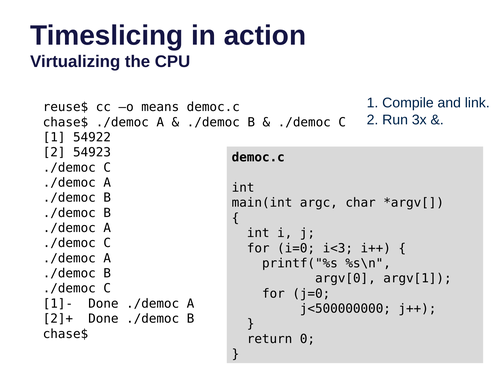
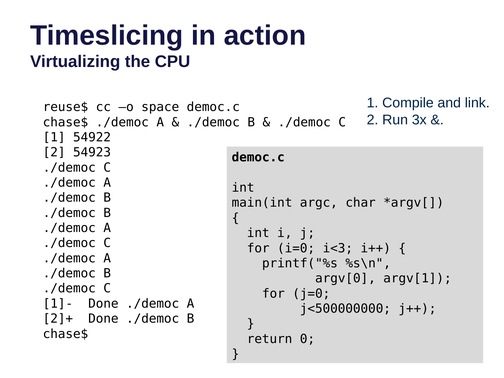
means: means -> space (160, 107)
